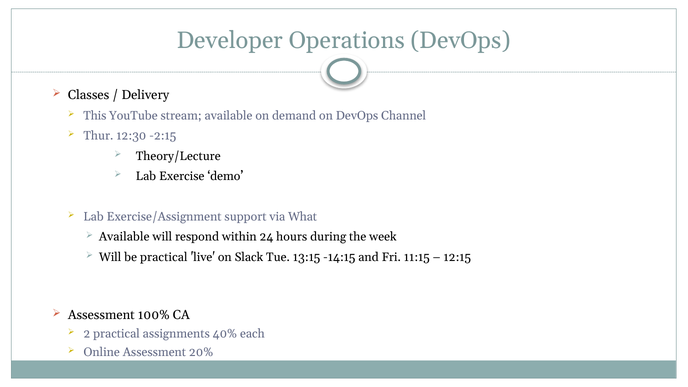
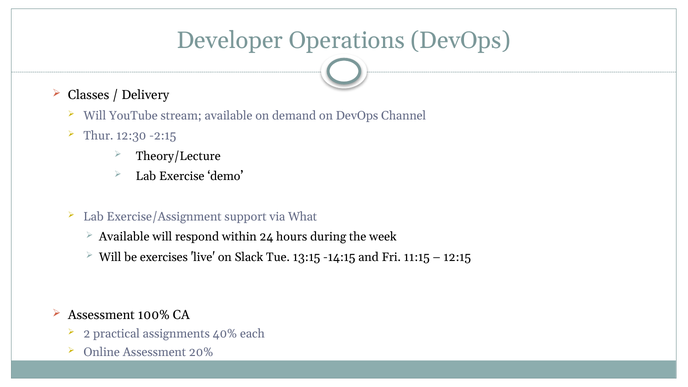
This: This -> Will (95, 116)
be practical: practical -> exercises (164, 257)
